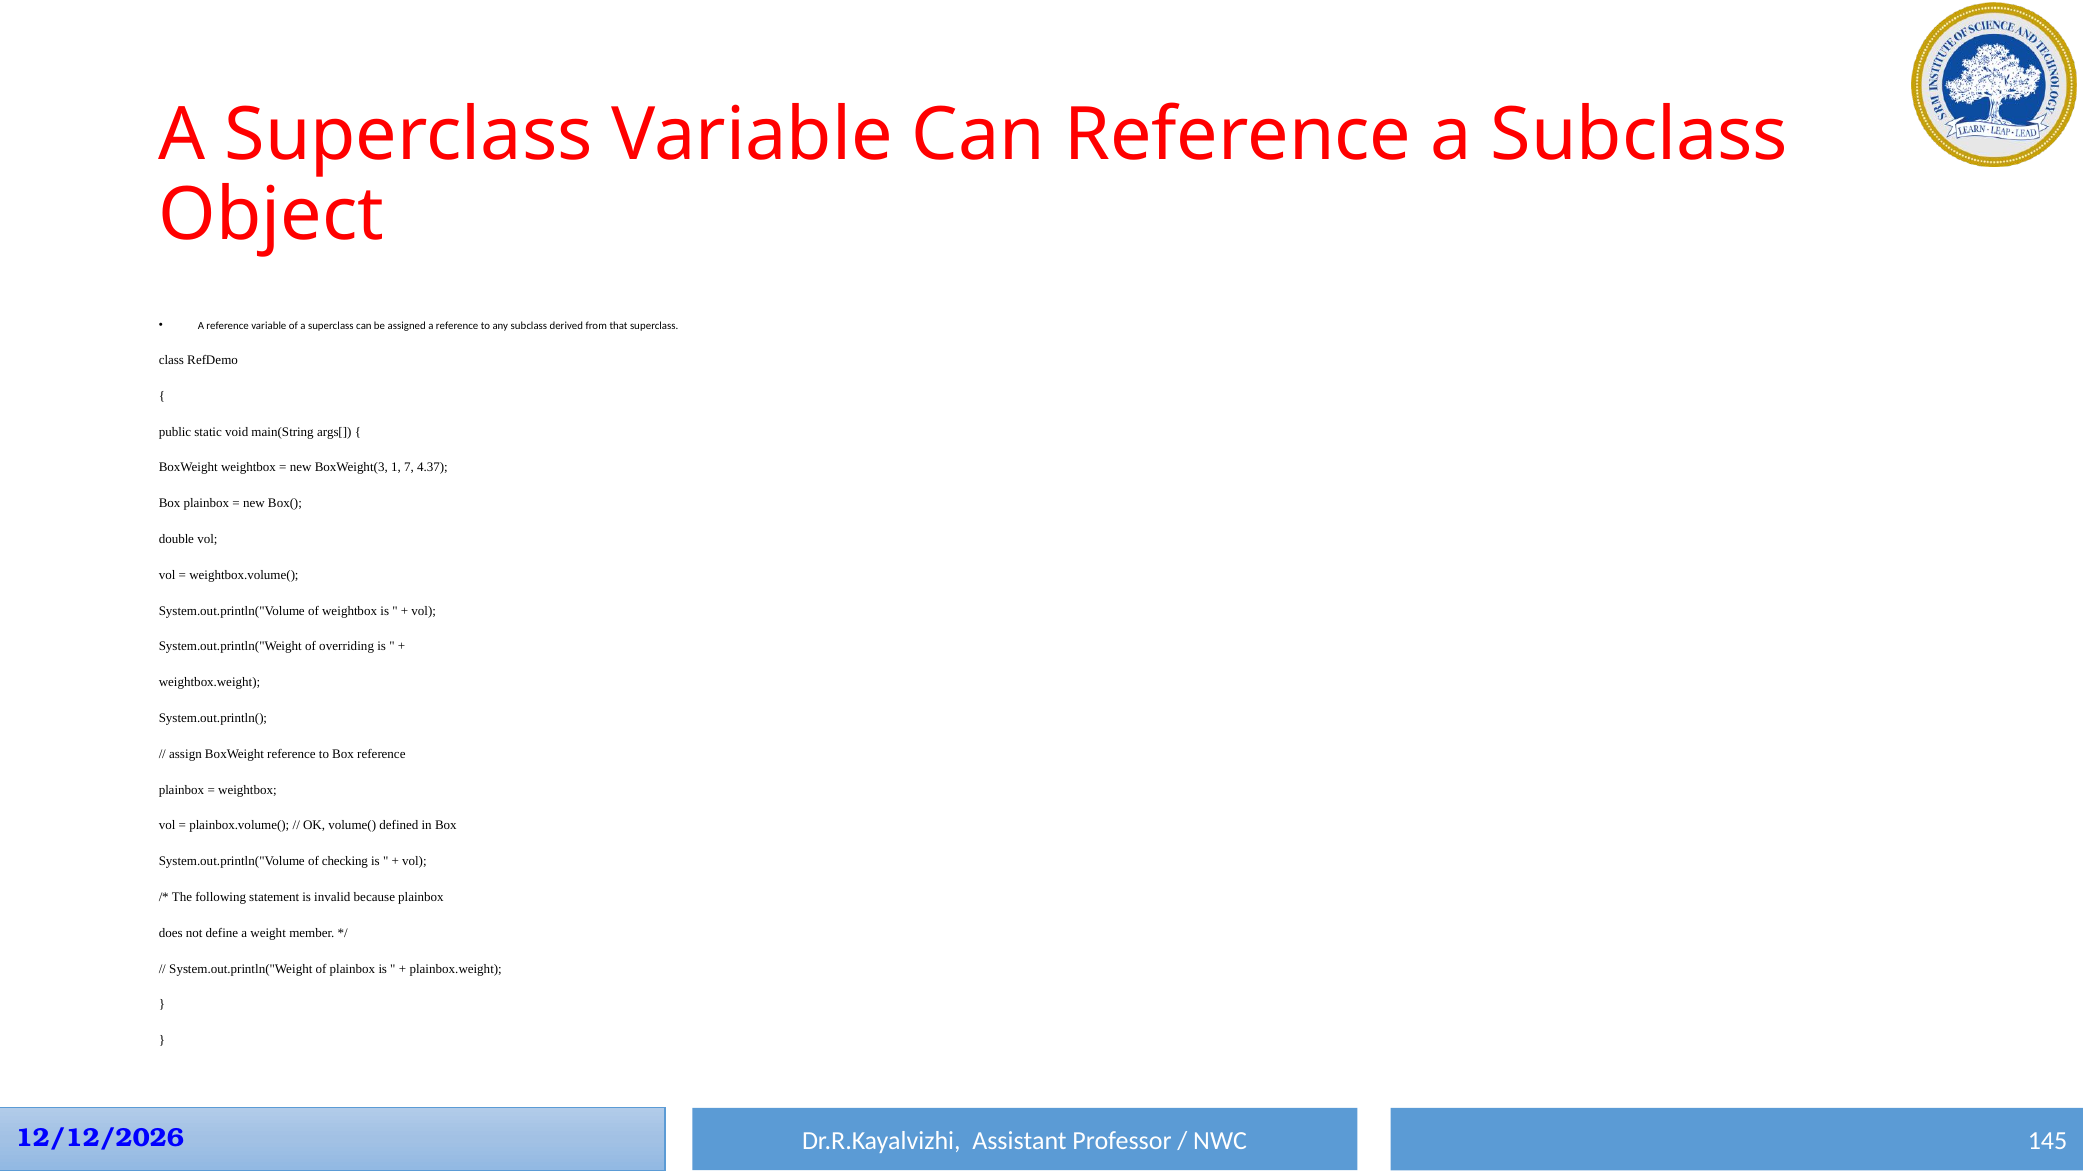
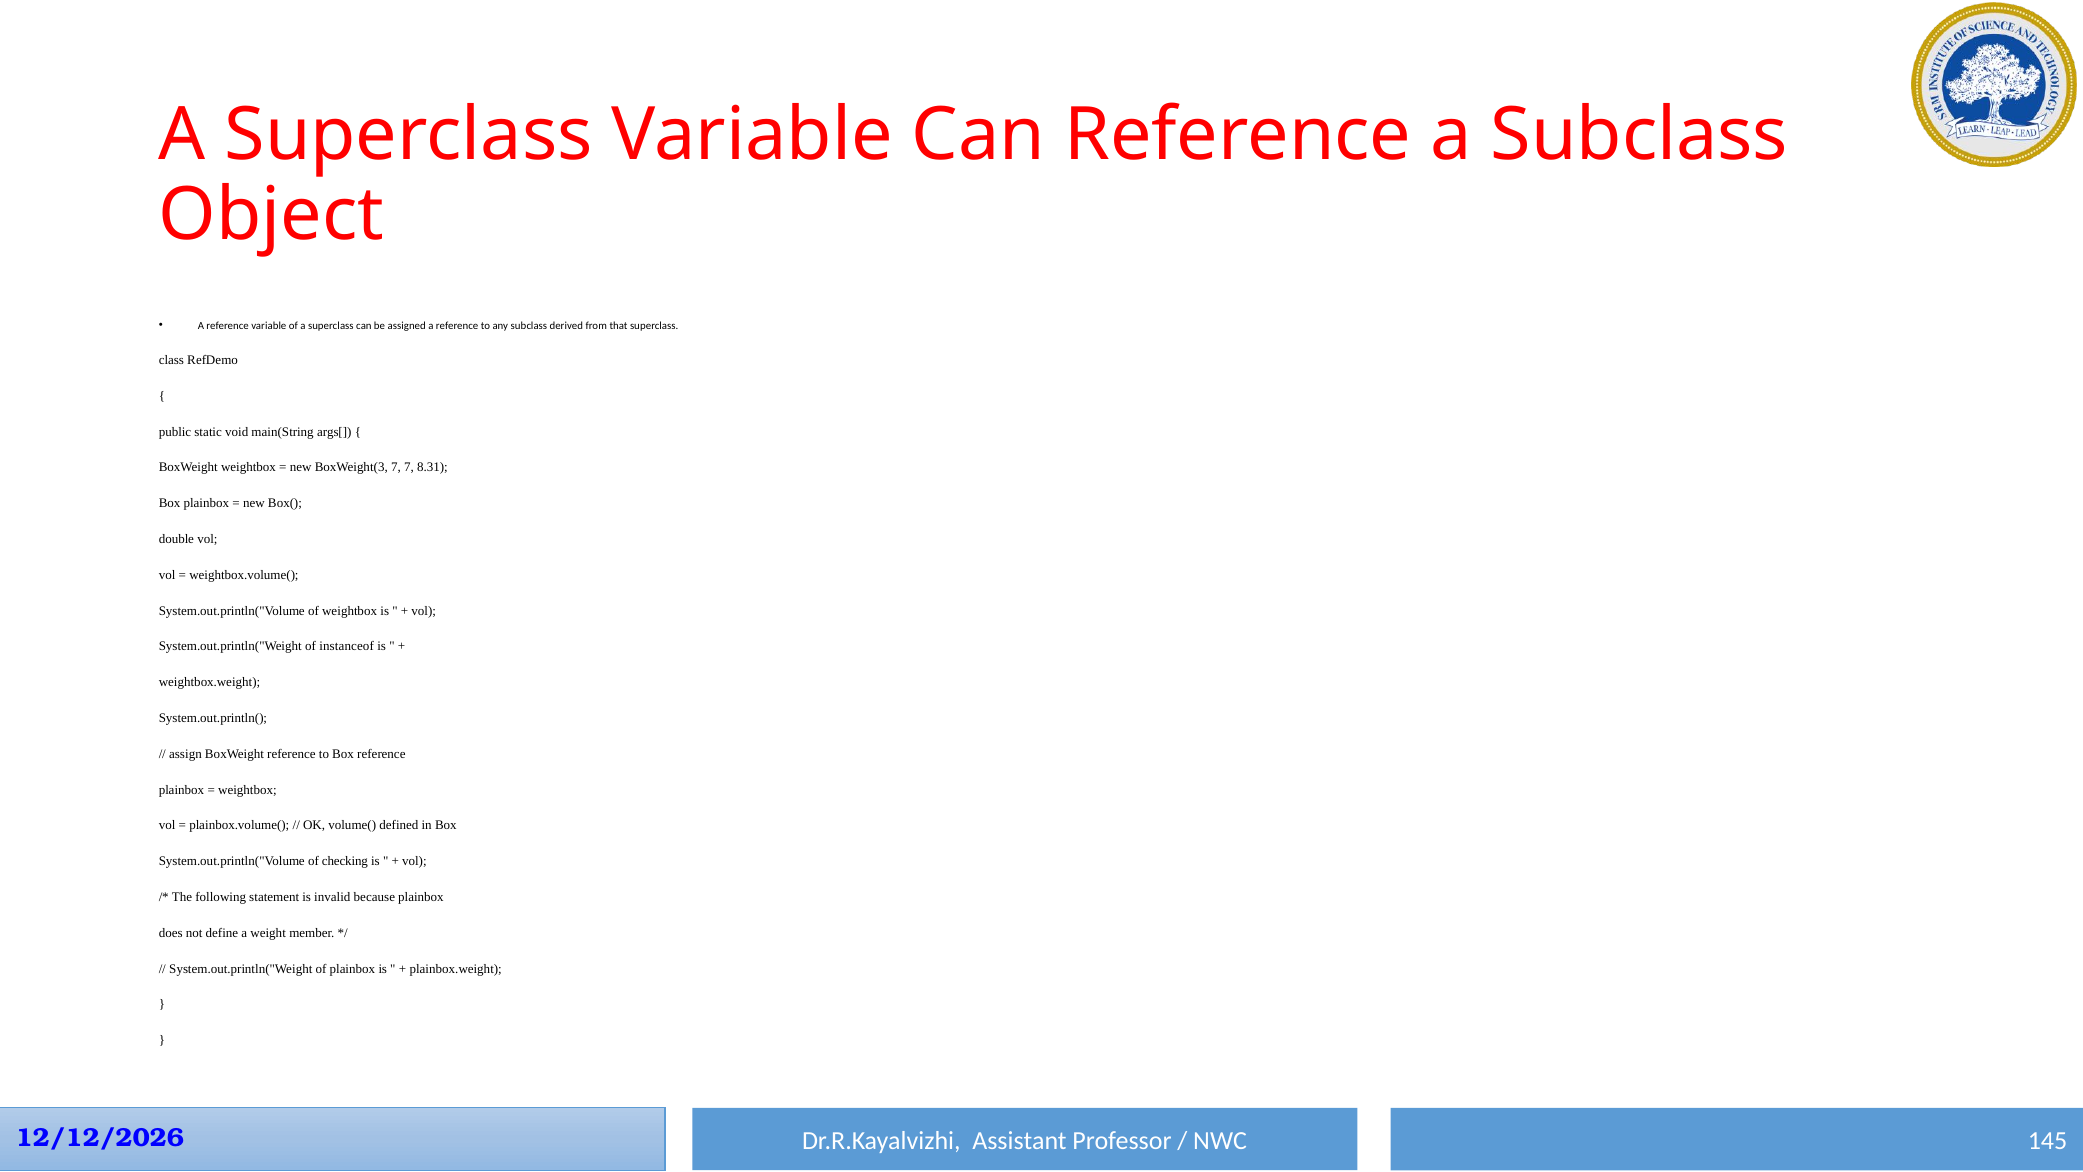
BoxWeight(3 1: 1 -> 7 (396, 467)
4.37: 4.37 -> 8.31 (432, 467)
overriding: overriding -> instanceof (347, 646)
